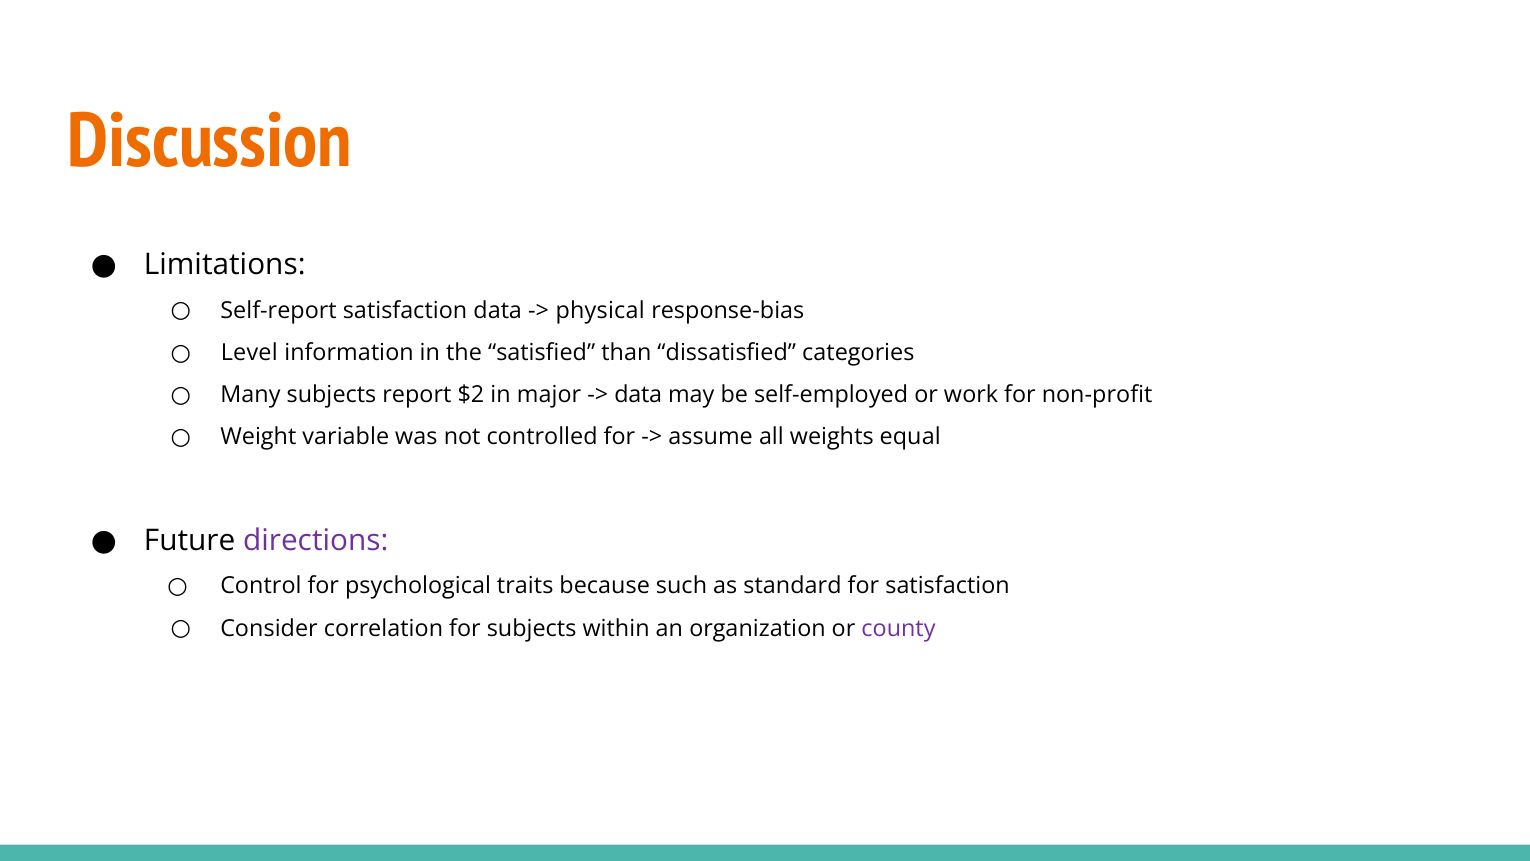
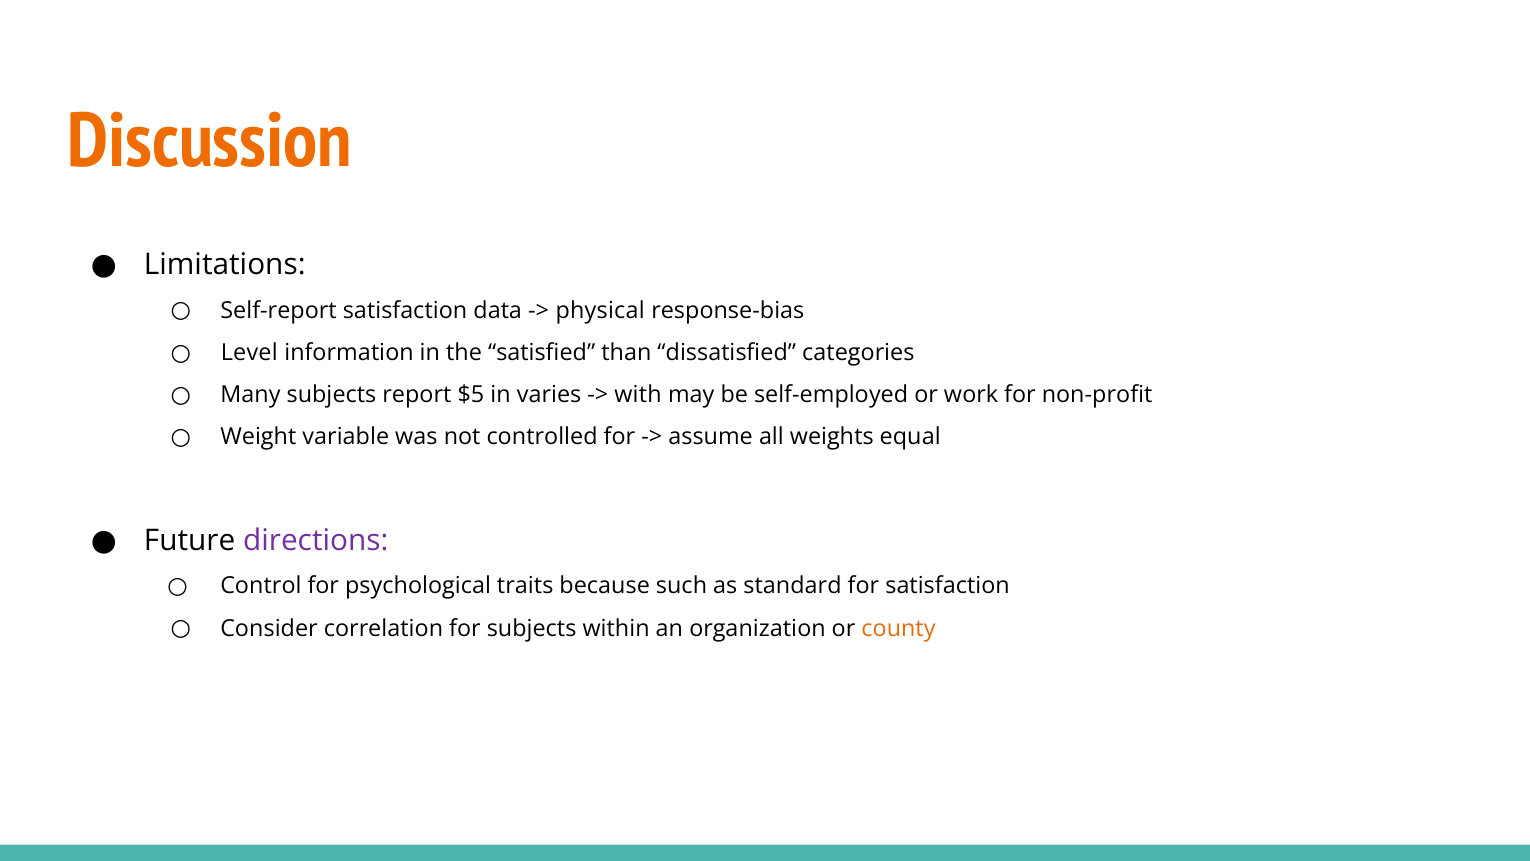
$2: $2 -> $5 (471, 395)
major: major -> varies (549, 395)
data: data -> with (638, 395)
county colour: purple -> orange (898, 628)
